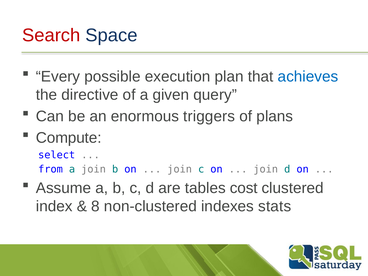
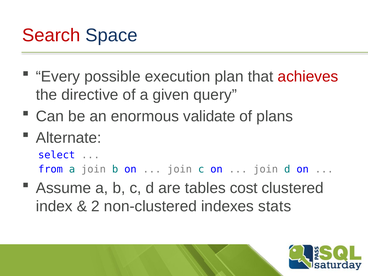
achieves colour: blue -> red (308, 77)
triggers: triggers -> validate (209, 116)
Compute: Compute -> Alternate (69, 138)
8: 8 -> 2 (96, 206)
